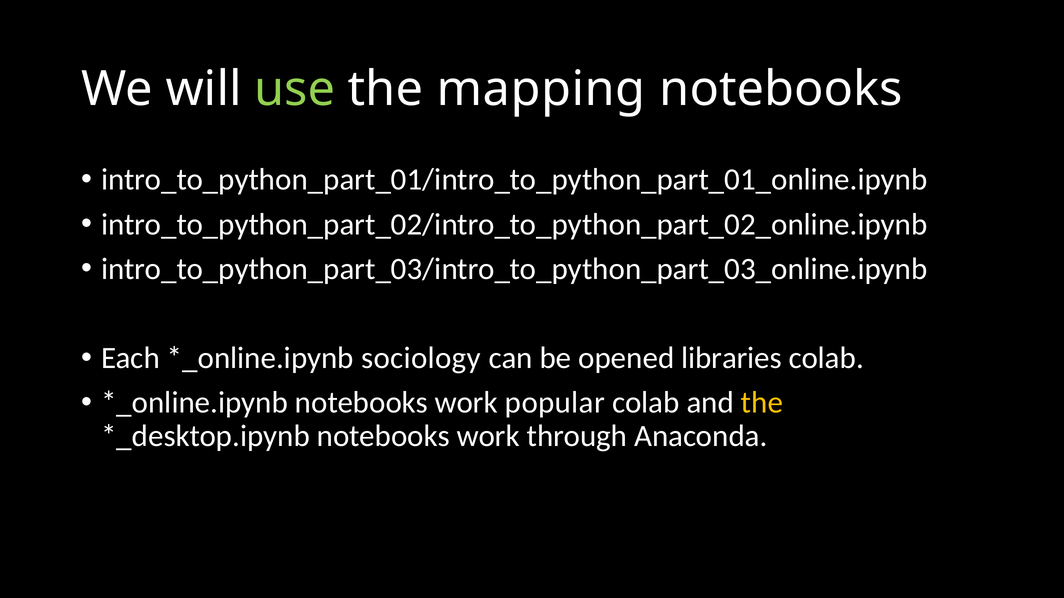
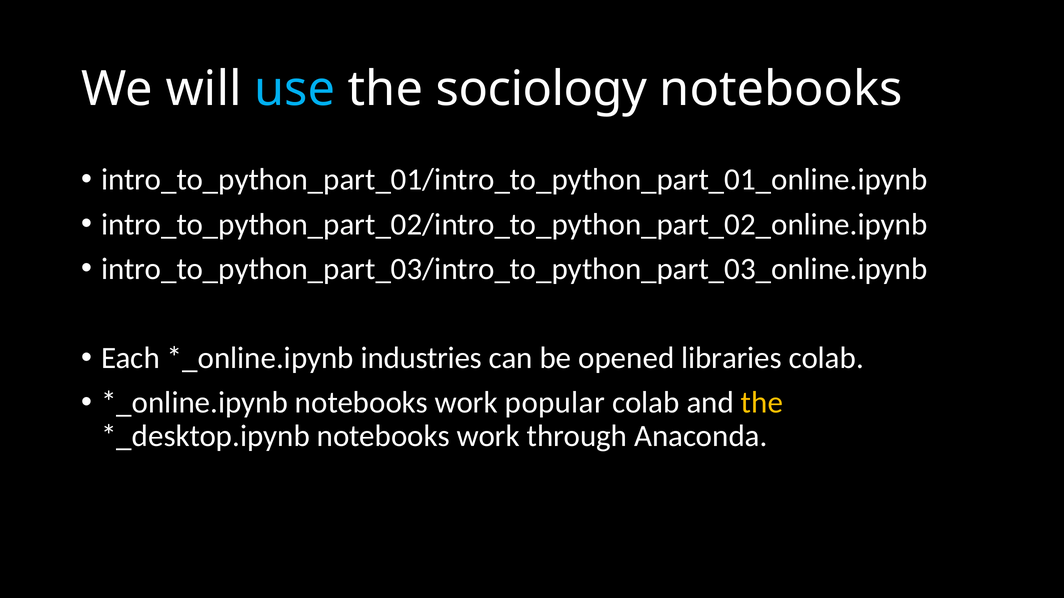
use colour: light green -> light blue (295, 89)
mapping: mapping -> sociology (542, 89)
sociology: sociology -> industries (421, 358)
